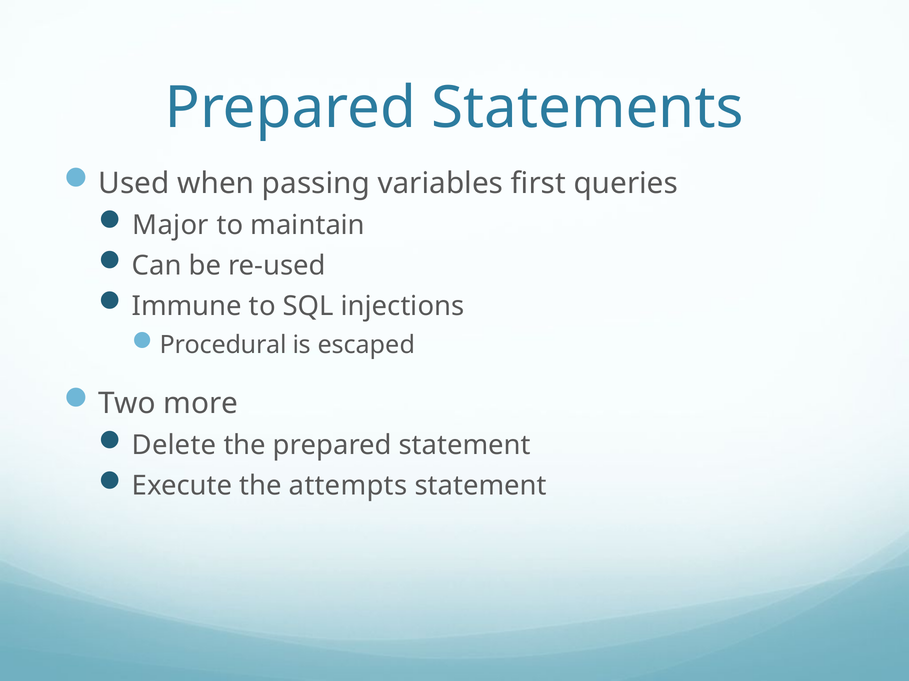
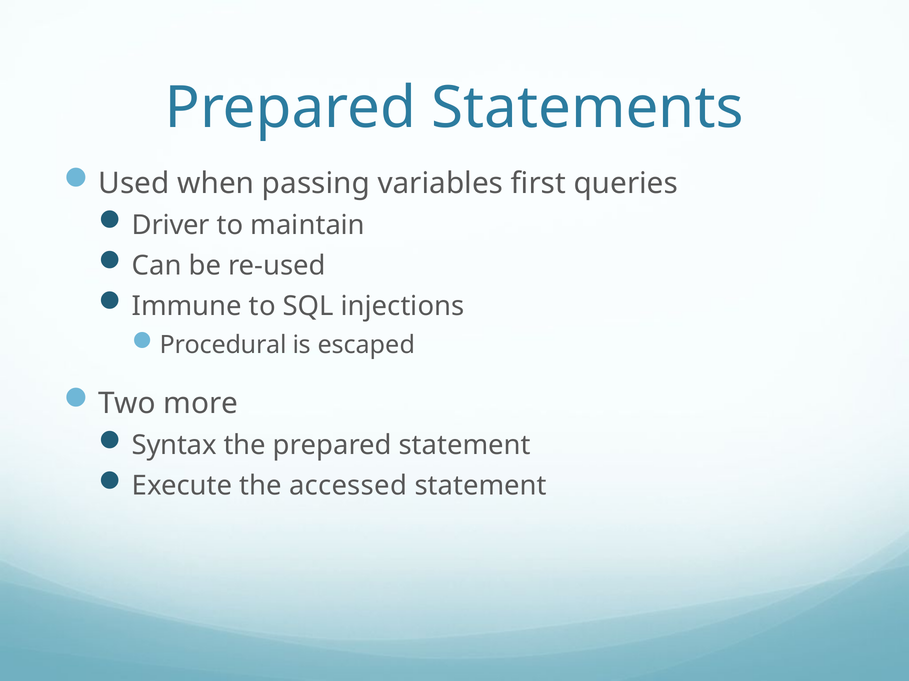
Major: Major -> Driver (171, 225)
Delete: Delete -> Syntax (174, 445)
attempts: attempts -> accessed (348, 486)
